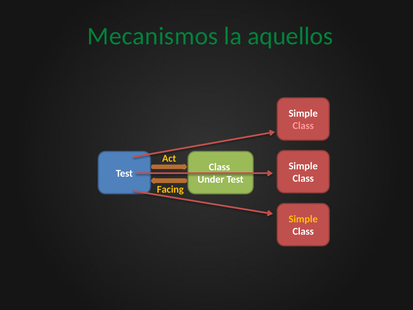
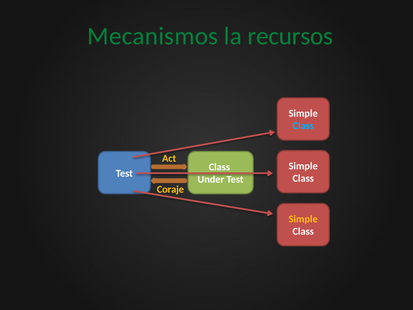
aquellos: aquellos -> recursos (290, 36)
Class colour: pink -> light blue (303, 126)
Facing: Facing -> Coraje (170, 189)
